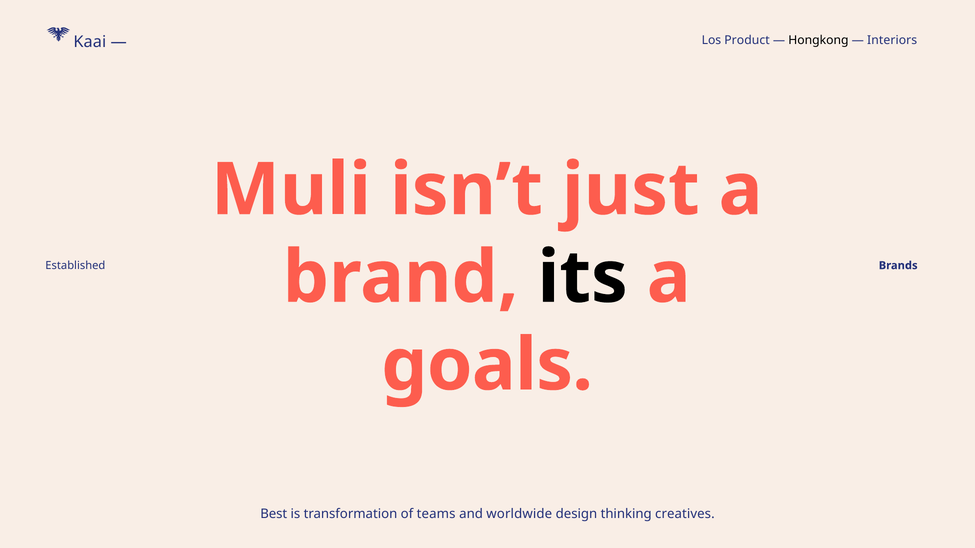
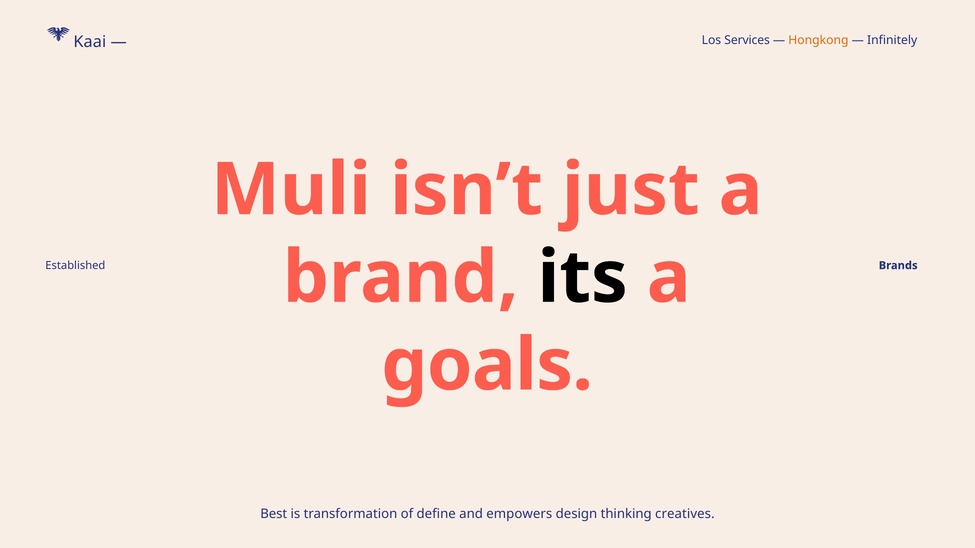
Product: Product -> Services (747, 40)
Hongkong colour: black -> orange (818, 40)
Interiors: Interiors -> Infinitely (892, 40)
teams: teams -> define (436, 514)
worldwide: worldwide -> empowers (519, 514)
